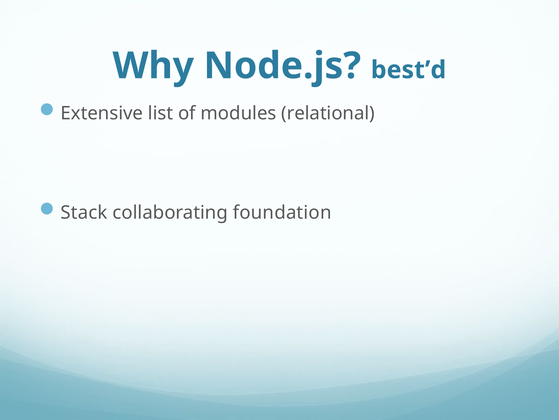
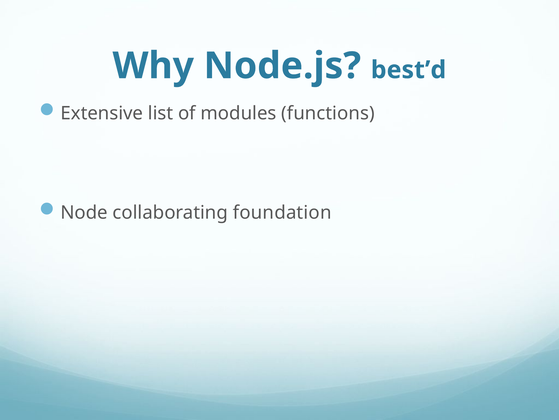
relational: relational -> functions (328, 113)
Stack: Stack -> Node (84, 212)
